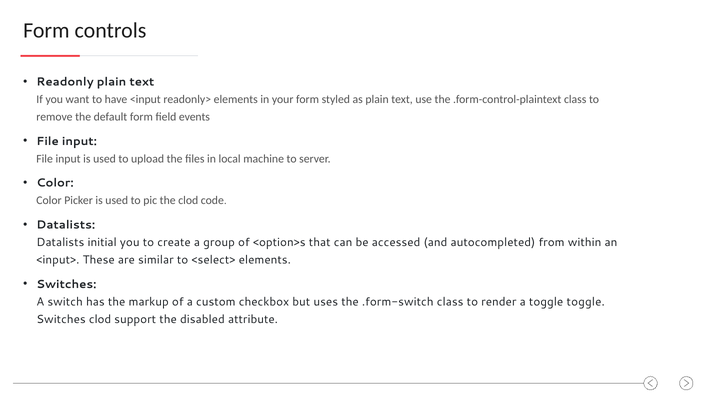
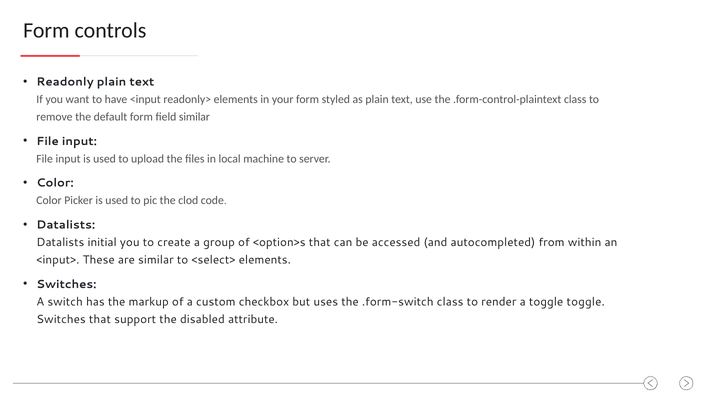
field events: events -> similar (194, 117)
Switches clod: clod -> that (100, 319)
